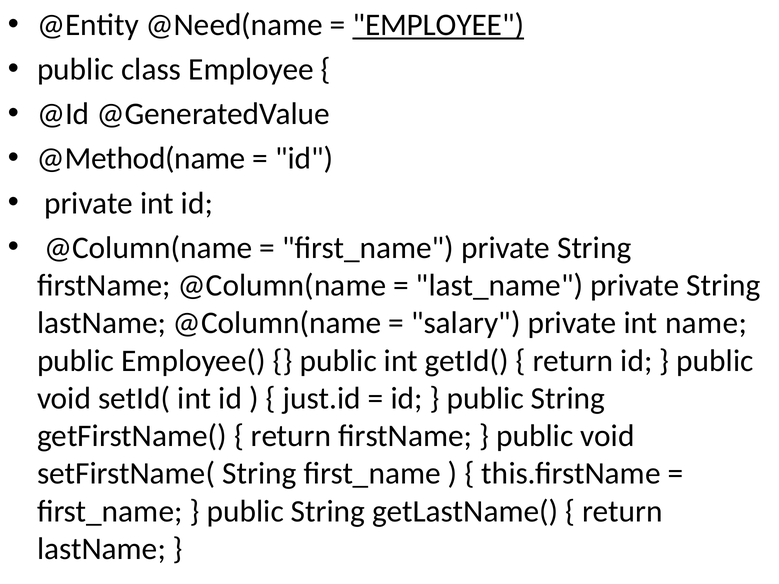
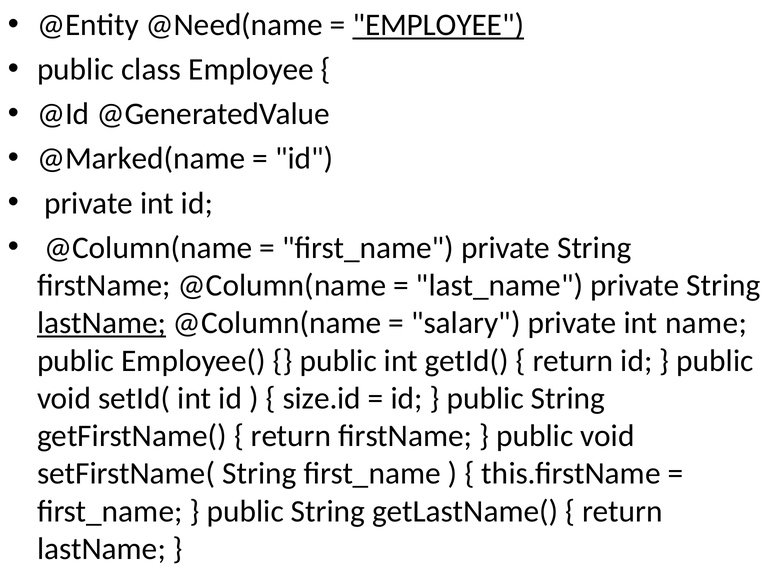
@Method(name: @Method(name -> @Marked(name (141, 159)
lastName underline: none -> present (101, 323)
just.id: just.id -> size.id (322, 399)
